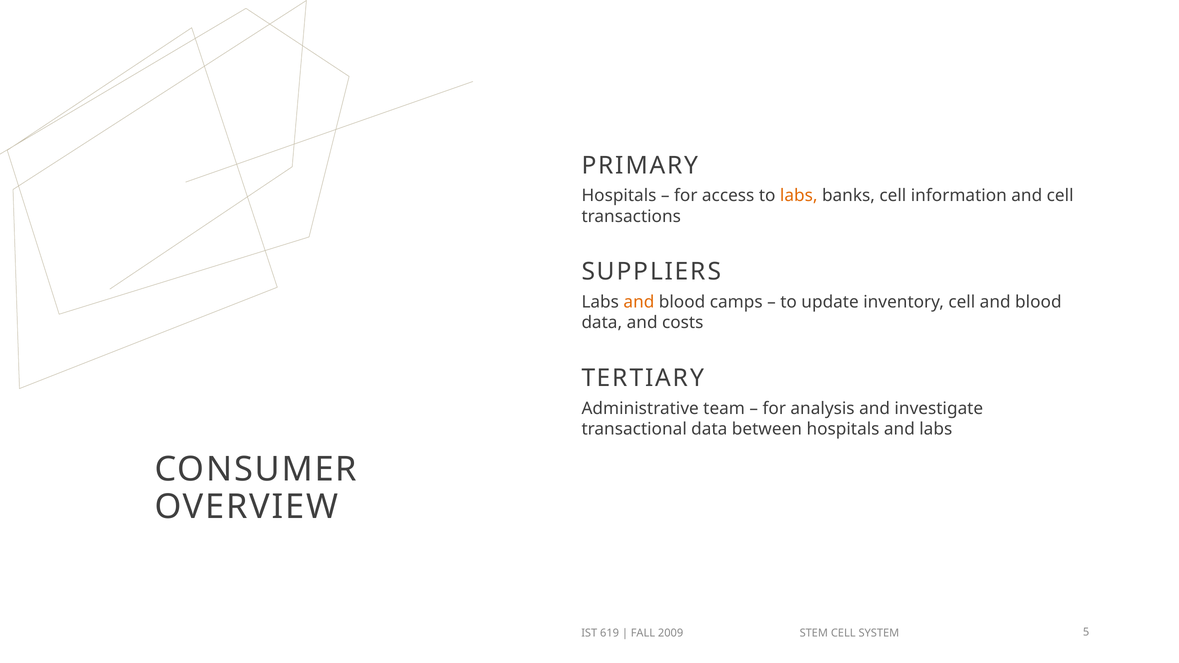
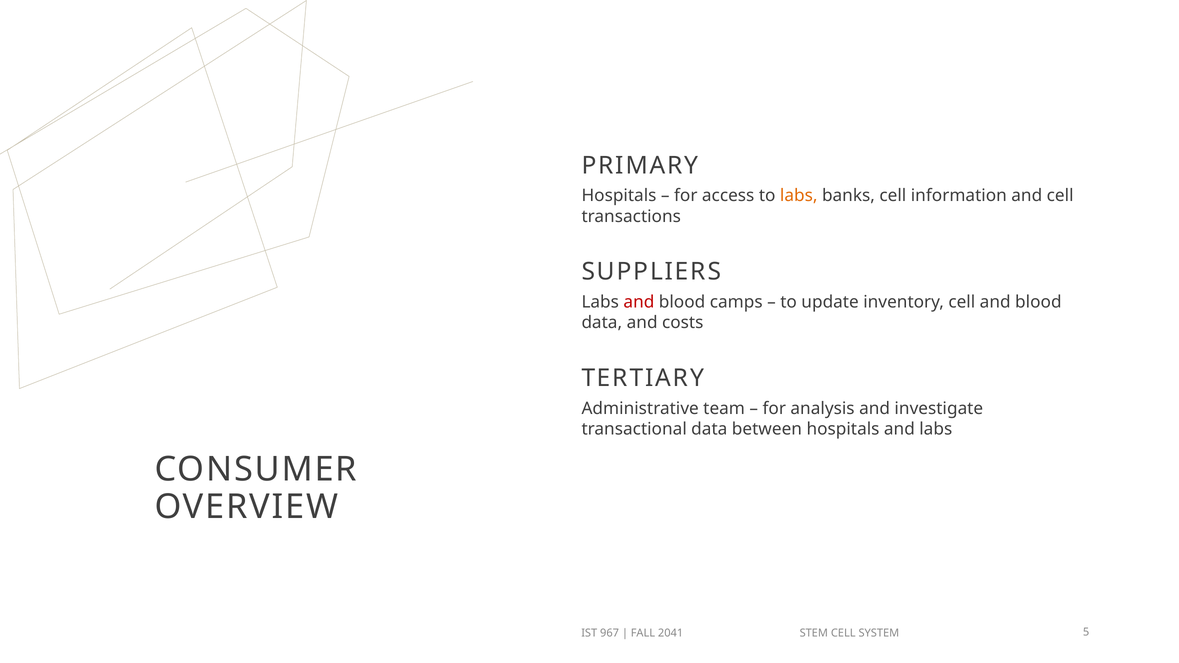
and colour: orange -> red (639, 302)
619: 619 -> 967 (610, 633)
2009: 2009 -> 2041 (671, 633)
